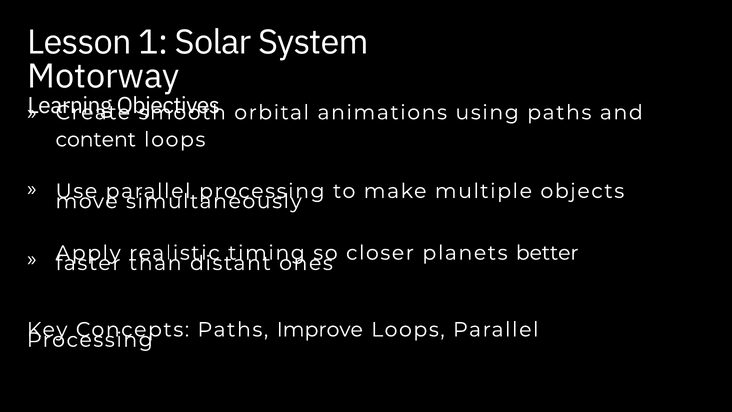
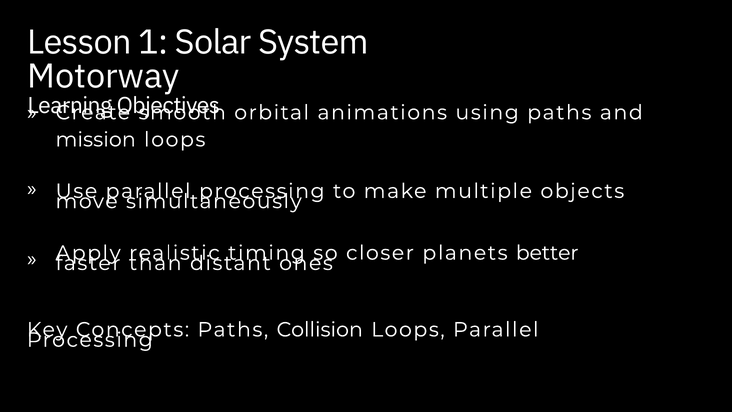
content: content -> mission (96, 140)
Improve: Improve -> Collision (320, 330)
